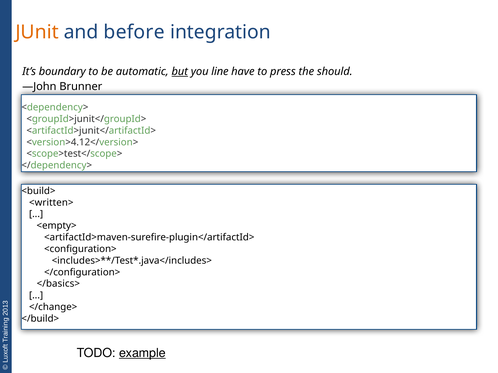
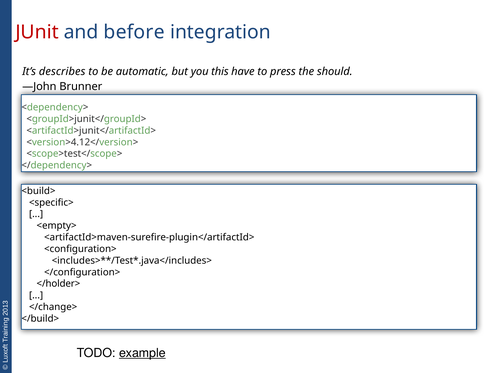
JUnit colour: orange -> red (37, 32)
boundary: boundary -> describes (62, 72)
but underline: present -> none (180, 72)
line: line -> this (220, 72)
<written>: <written> -> <specific> (51, 203)
</basics>: </basics> -> </holder> (58, 284)
